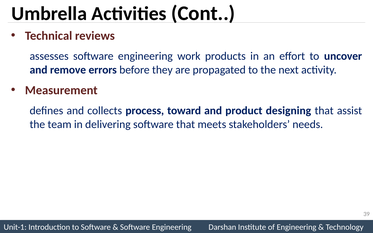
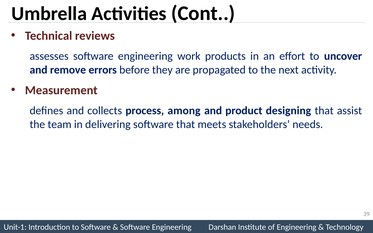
toward: toward -> among (184, 111)
